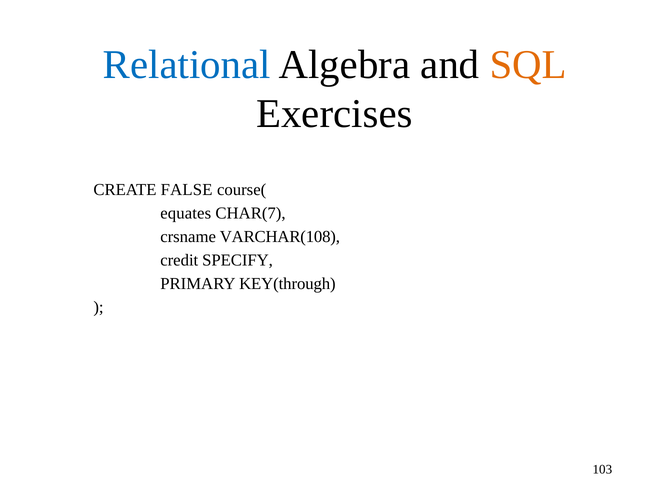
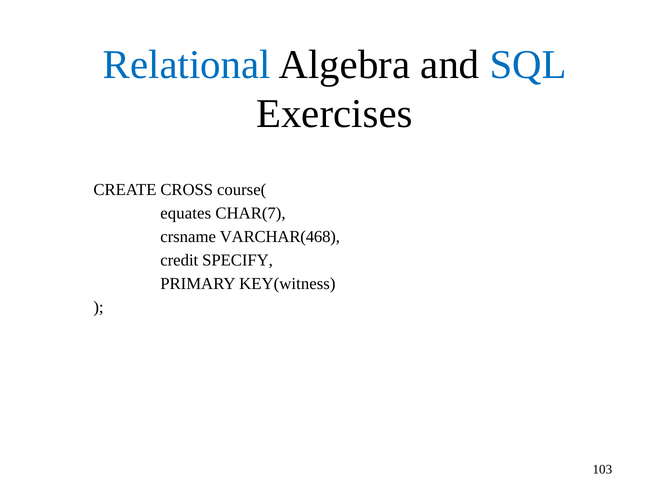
SQL colour: orange -> blue (528, 65)
FALSE: FALSE -> CROSS (187, 190)
VARCHAR(108: VARCHAR(108 -> VARCHAR(468 (280, 237)
KEY(through: KEY(through -> KEY(witness (287, 283)
